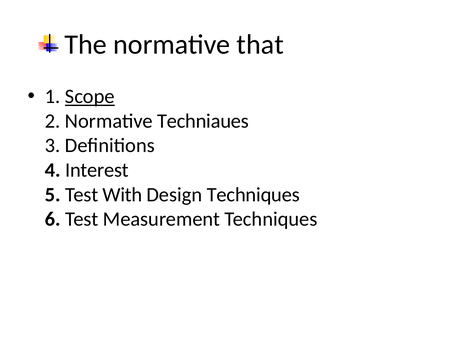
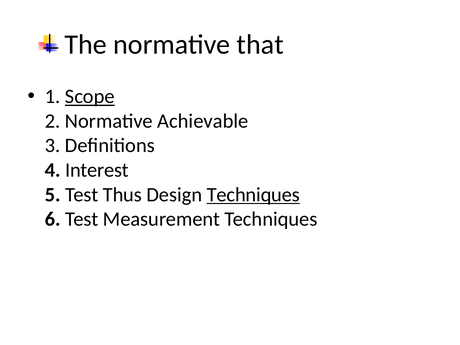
Techniaues: Techniaues -> Achievable (203, 121)
With: With -> Thus (122, 195)
Techniques underline: none -> present (253, 195)
